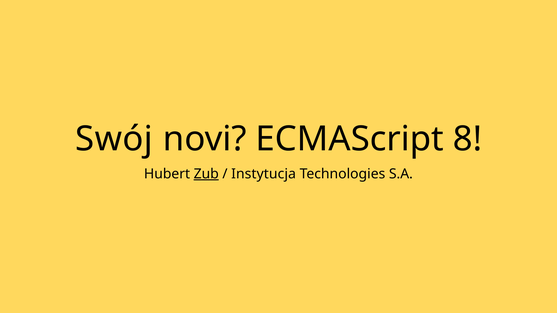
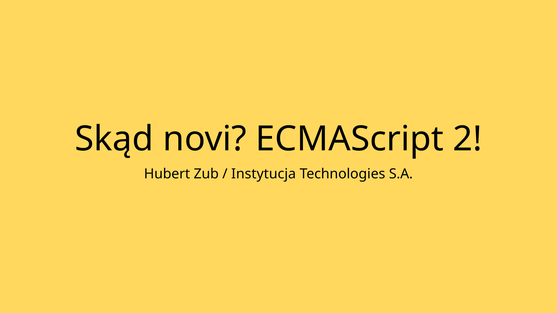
Swój: Swój -> Skąd (114, 139)
8: 8 -> 2 (467, 139)
Zub underline: present -> none (206, 174)
